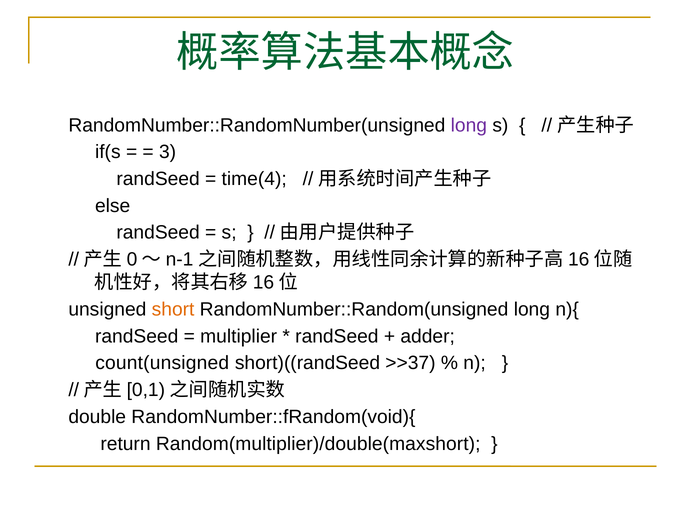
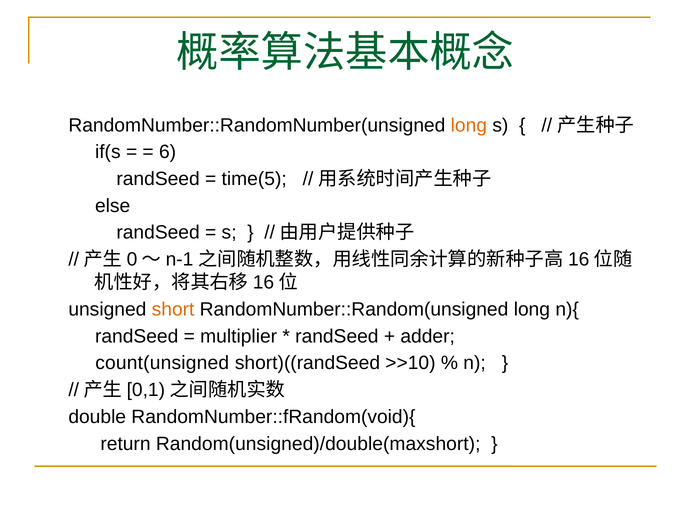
long colour: purple -> orange (469, 125)
3: 3 -> 6 (168, 152)
time(4: time(4 -> time(5 (254, 179)
>>37: >>37 -> >>10 (410, 363)
Random(multiplier)/double(maxshort: Random(multiplier)/double(maxshort -> Random(unsigned)/double(maxshort (318, 444)
